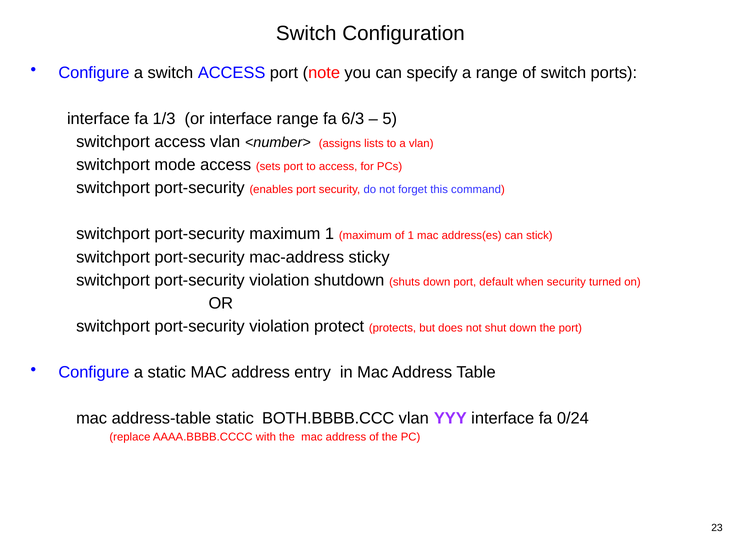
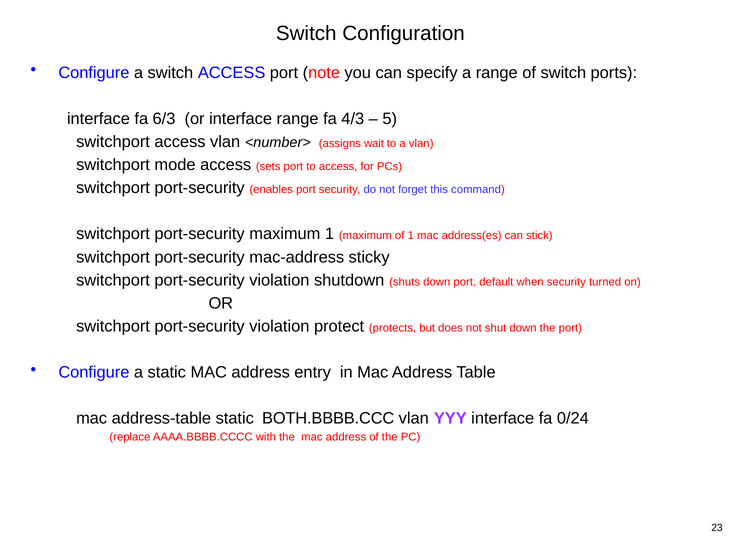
1/3: 1/3 -> 6/3 (164, 119)
6/3: 6/3 -> 4/3 (353, 119)
lists: lists -> wait (374, 143)
